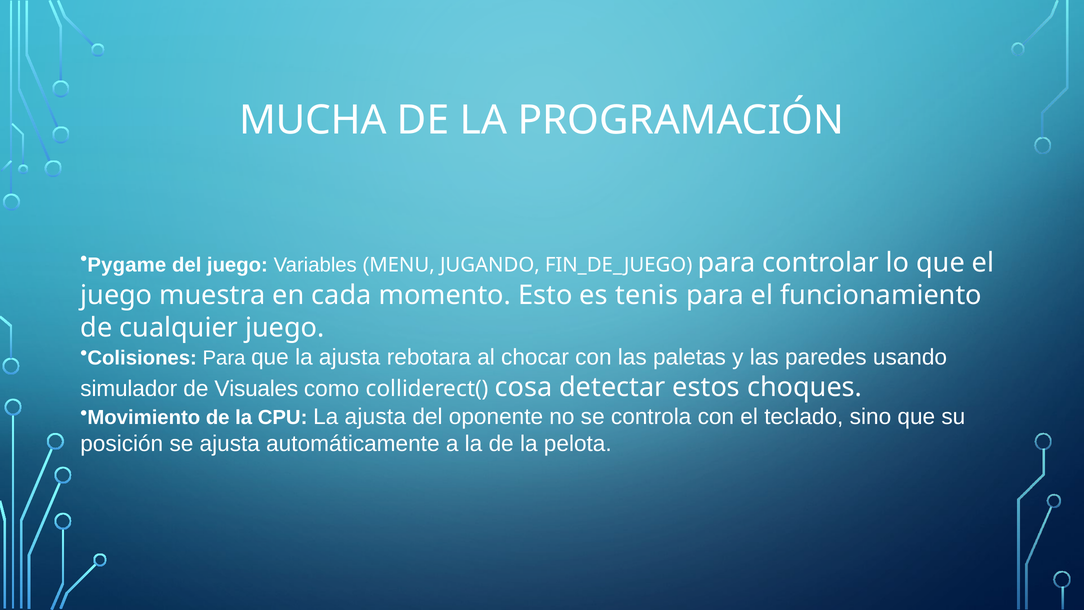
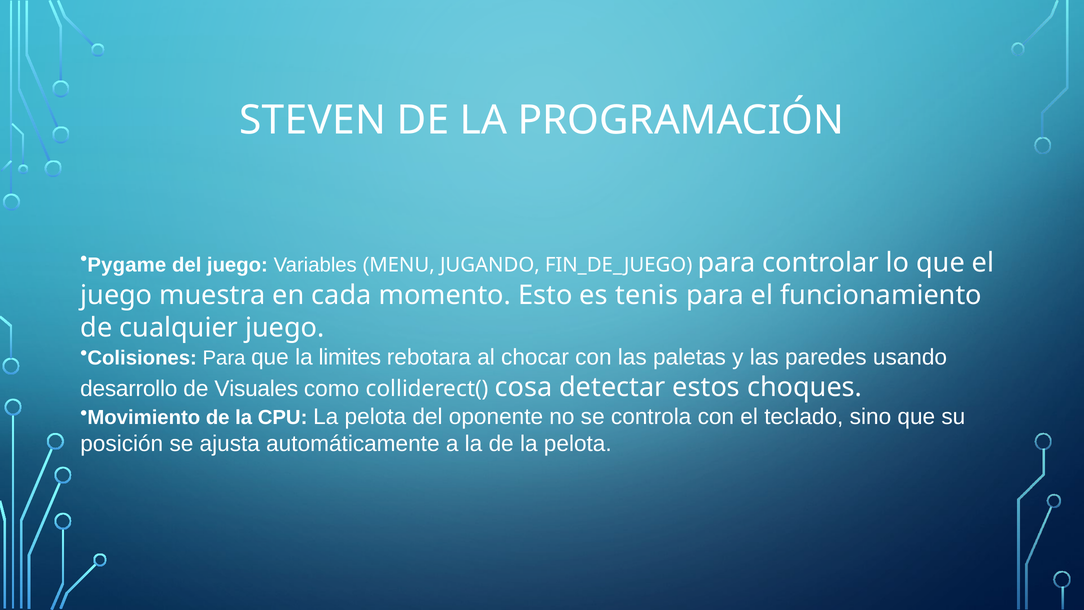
MUCHA: MUCHA -> STEVEN (313, 120)
que la ajusta: ajusta -> limites (350, 357)
simulador: simulador -> desarrollo (129, 389)
CPU La ajusta: ajusta -> pelota (375, 417)
